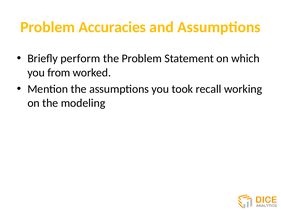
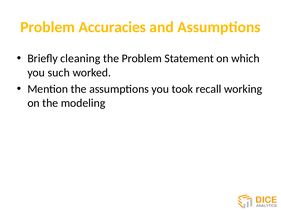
perform: perform -> cleaning (80, 58)
from: from -> such (59, 72)
